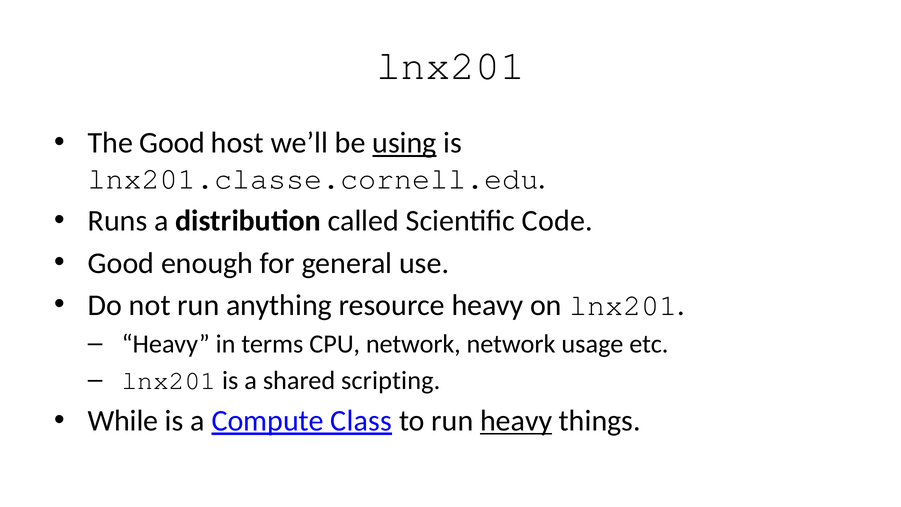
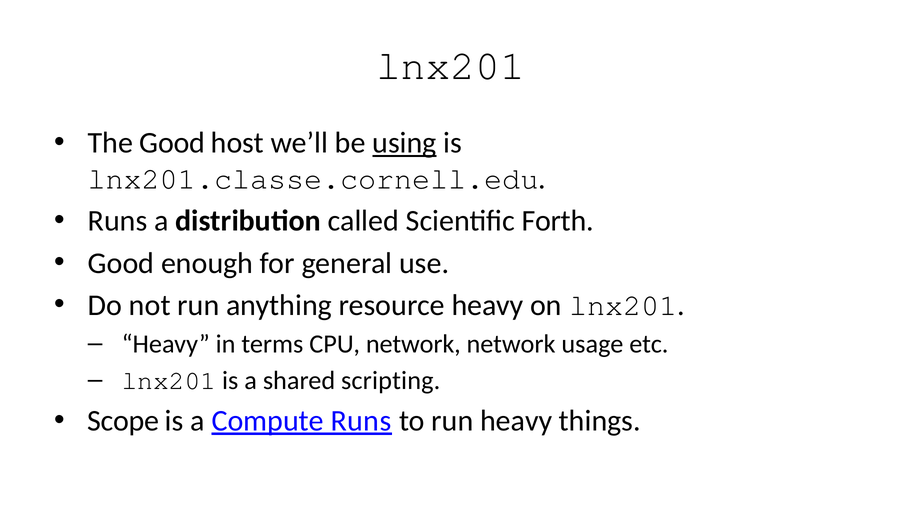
Code: Code -> Forth (558, 221)
While: While -> Scope (123, 421)
Compute Class: Class -> Runs (361, 421)
heavy underline: present -> none (516, 421)
